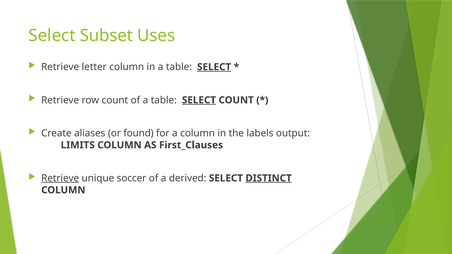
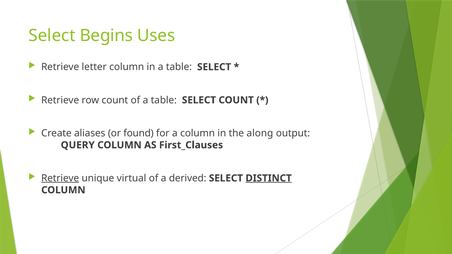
Subset: Subset -> Begins (106, 36)
SELECT underline: present -> none (214, 67)
SELECT underline: present -> none (199, 100)
labels: labels -> along (260, 133)
LIMITS: LIMITS -> QUERY (78, 145)
soccer: soccer -> virtual (131, 178)
